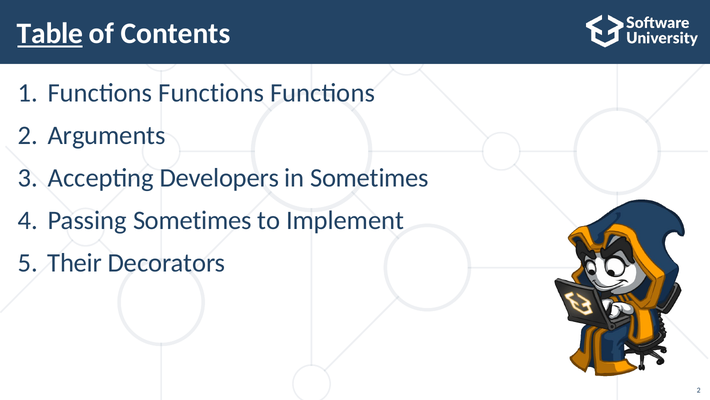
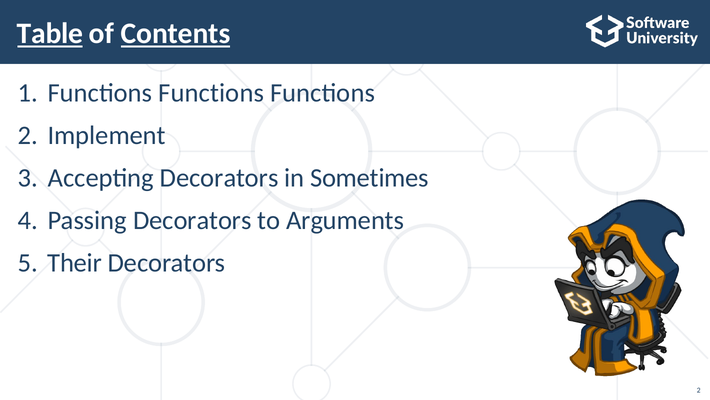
Contents underline: none -> present (176, 34)
Arguments: Arguments -> Implement (107, 135)
Accepting Developers: Developers -> Decorators (219, 178)
Passing Sometimes: Sometimes -> Decorators (192, 220)
Implement: Implement -> Arguments (345, 220)
